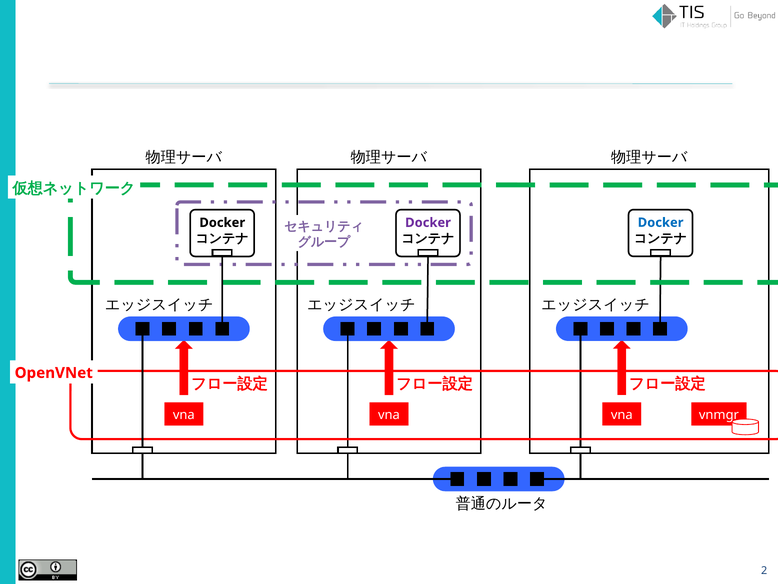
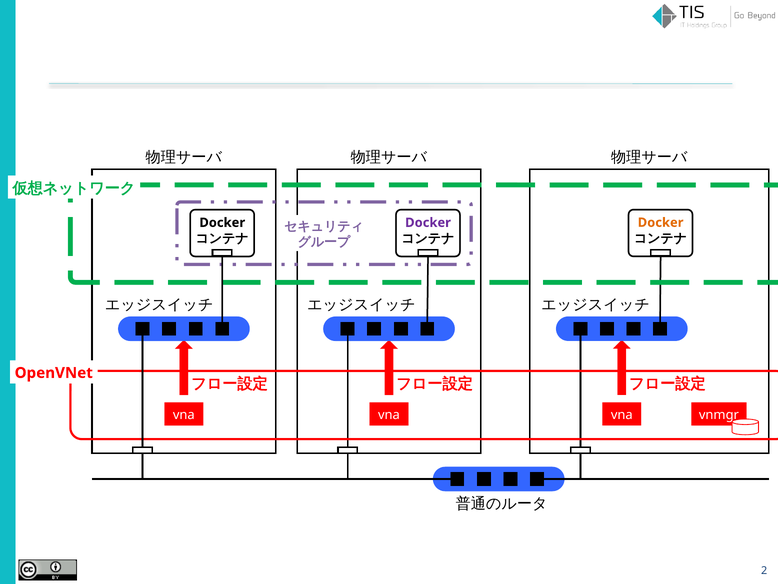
Docker colour: blue -> orange (661, 222)
